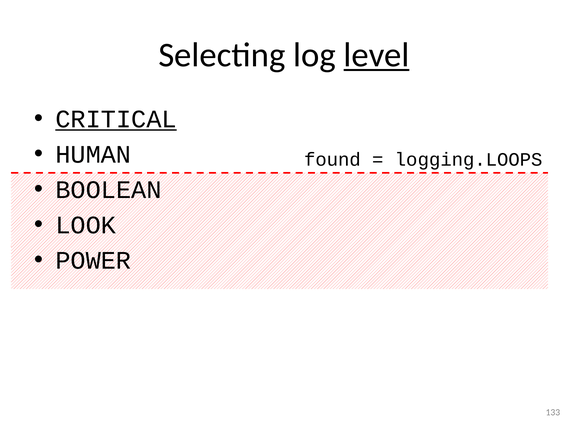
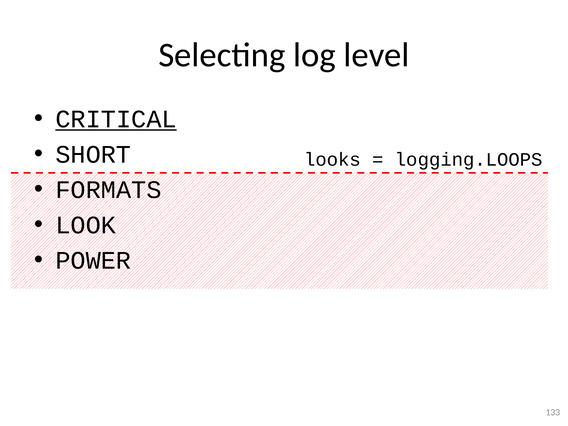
level underline: present -> none (376, 55)
HUMAN: HUMAN -> SHORT (93, 155)
found: found -> looks (332, 160)
BOOLEAN: BOOLEAN -> FORMATS (108, 190)
